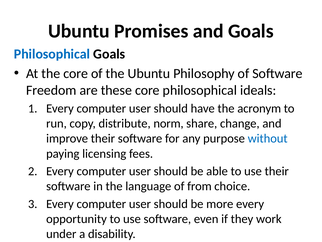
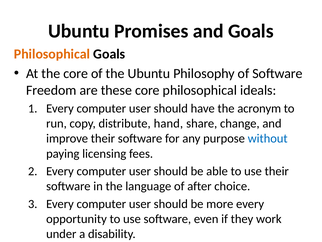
Philosophical colour: blue -> orange (52, 54)
norm: norm -> hand (168, 123)
from: from -> after (199, 186)
